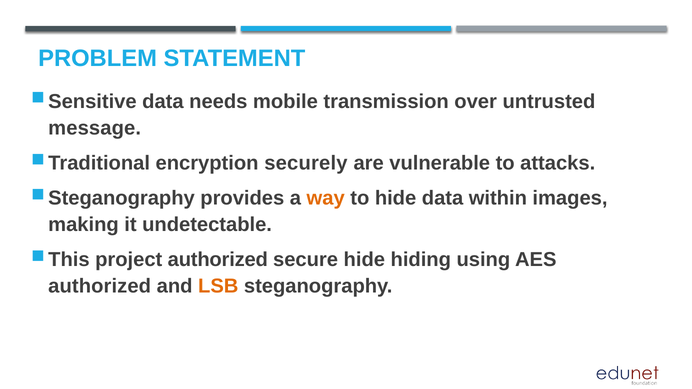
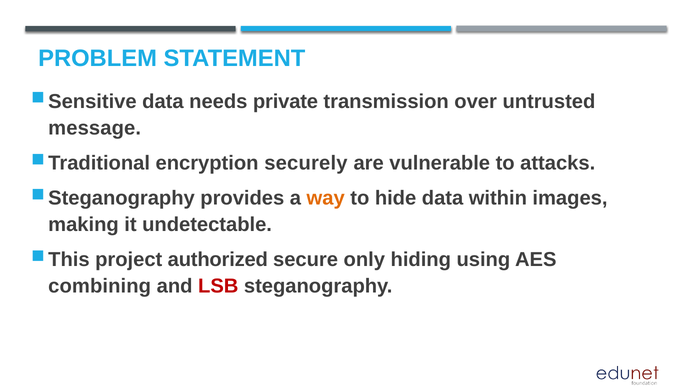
mobile: mobile -> private (286, 101)
secure hide: hide -> only (364, 260)
authorized: authorized -> combining (100, 286)
LSB colour: orange -> red (218, 286)
